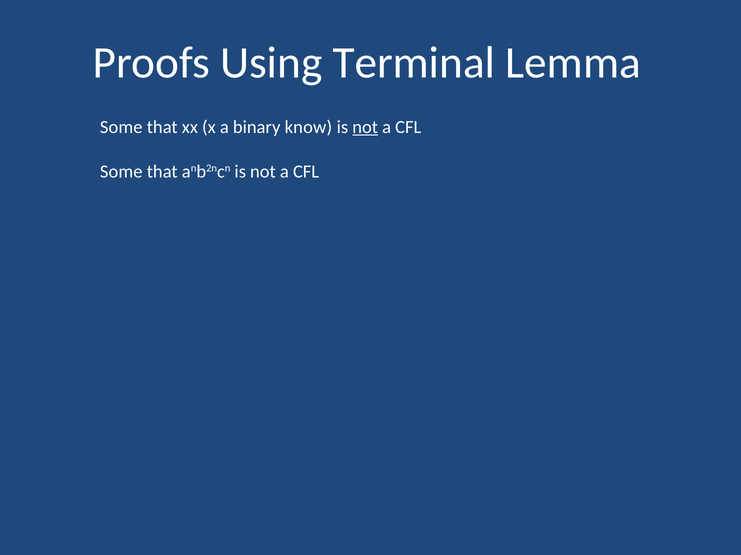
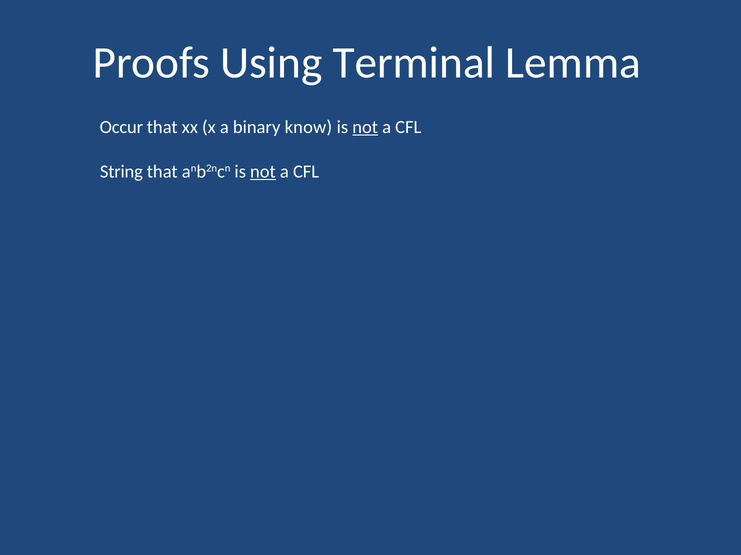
Some: Some -> Occur (121, 127)
Some: Some -> String (121, 172)
not underline: none -> present (263, 172)
